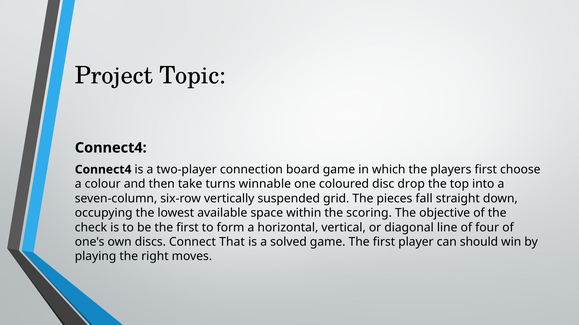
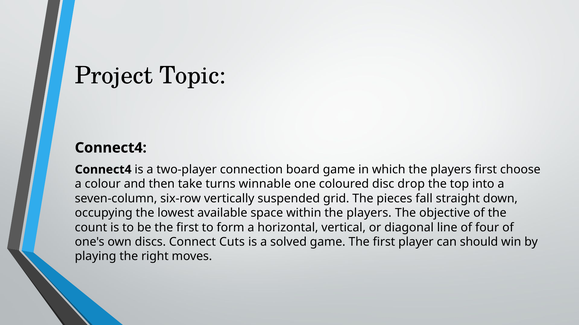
within the scoring: scoring -> players (369, 213)
check: check -> count (91, 228)
That: That -> Cuts (232, 242)
